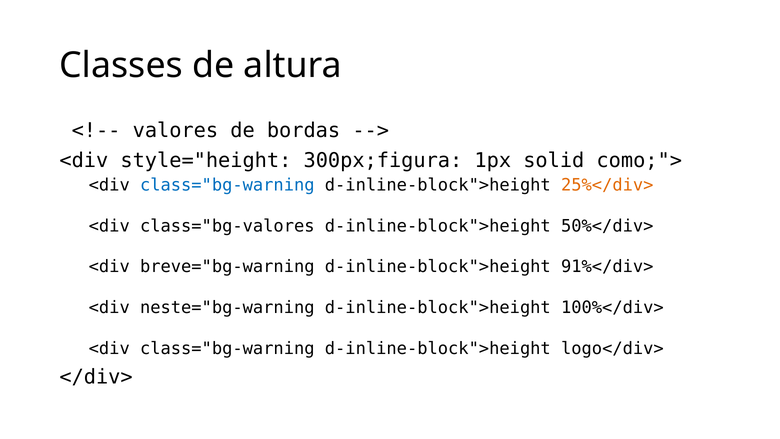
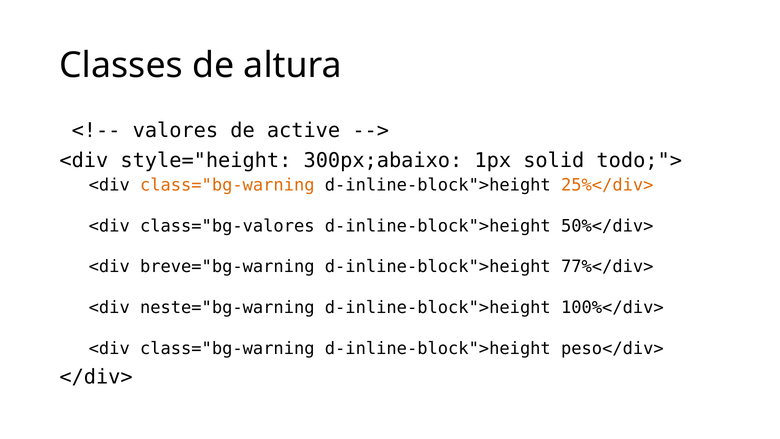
bordas: bordas -> active (304, 131)
300px;figura: 300px;figura -> 300px;abaixo (383, 161)
como;">: como;"> -> todo;"> (639, 161)
class="bg-warning colour: blue -> orange (227, 185)
91%</div>: 91%</div> -> 77%</div> (607, 267)
logo</div>: logo</div> -> peso</div> (612, 348)
